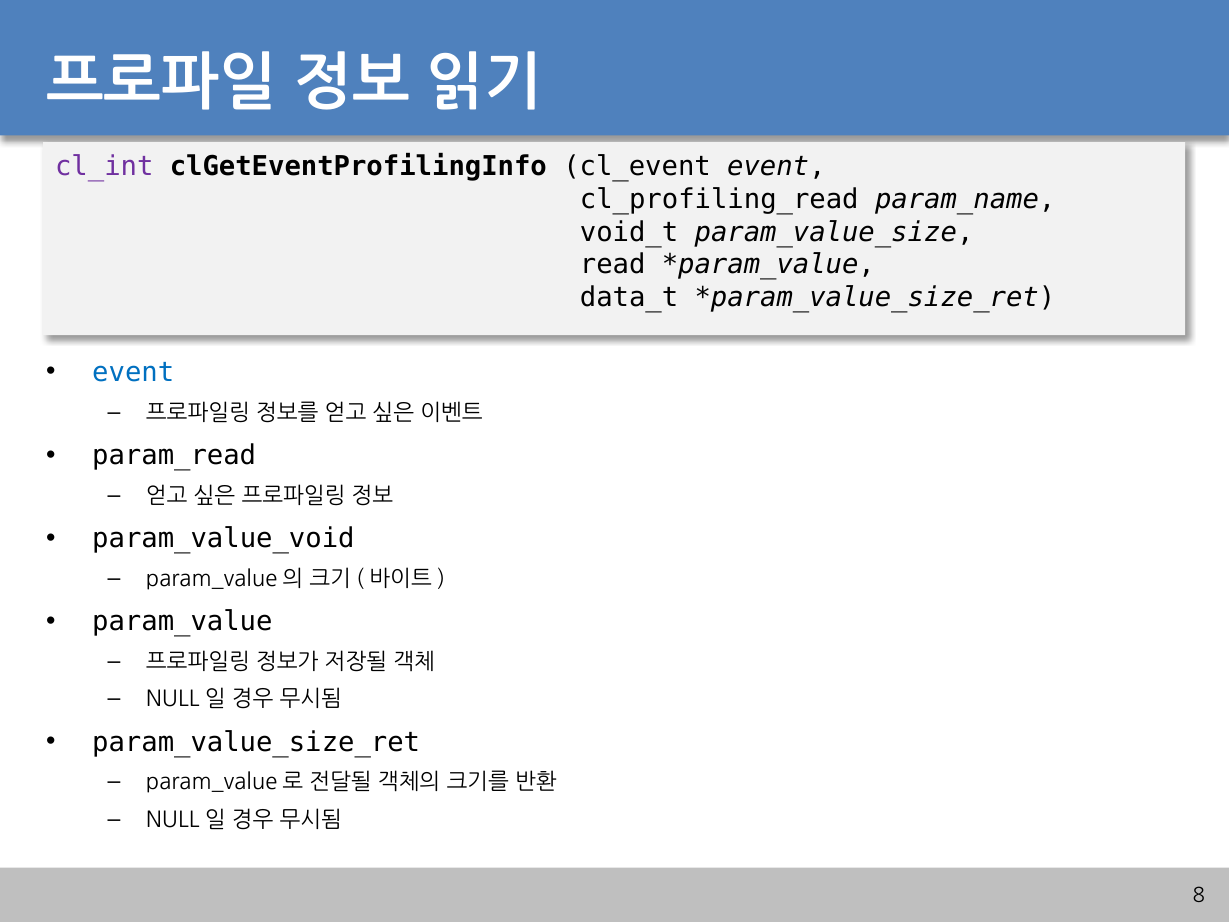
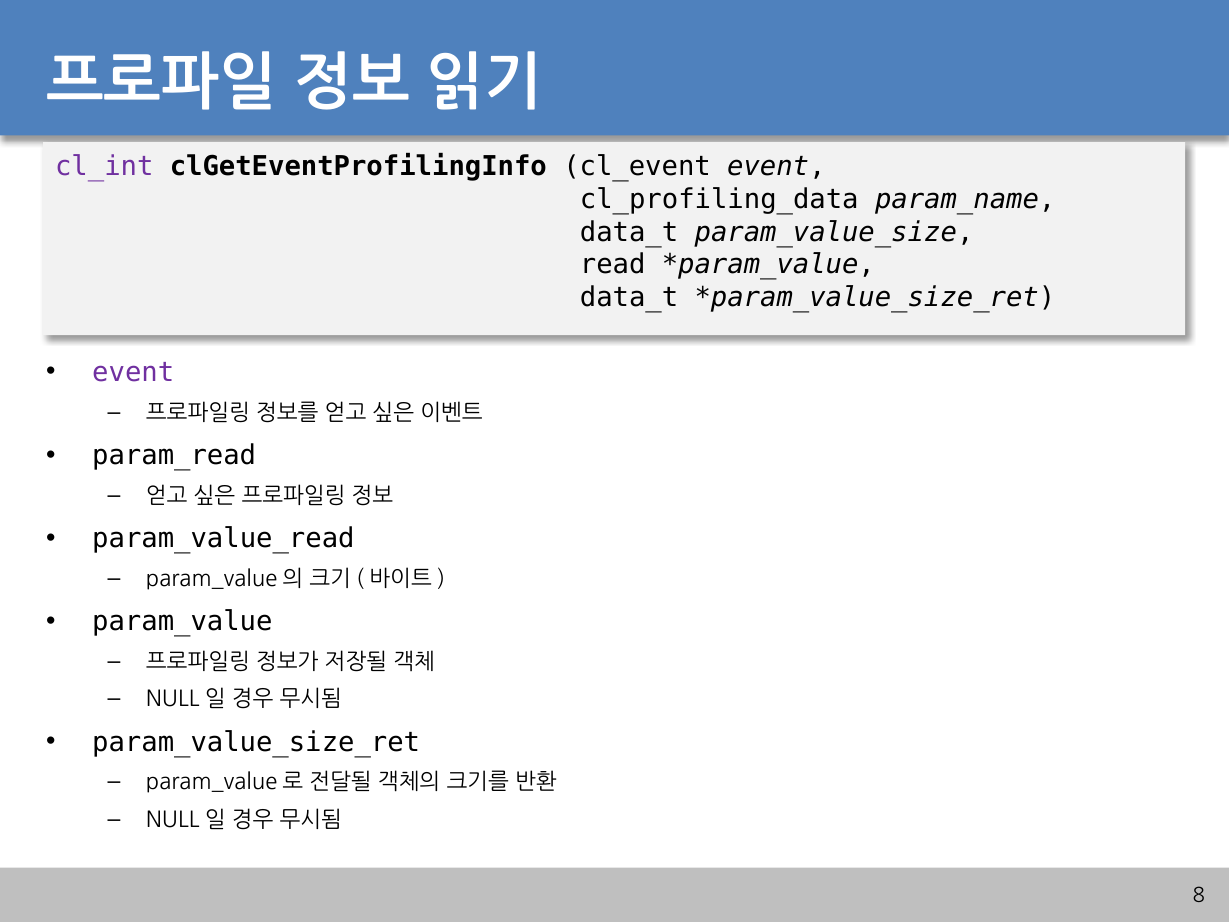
cl_profiling_read: cl_profiling_read -> cl_profiling_data (719, 199)
void_t: void_t -> data_t (629, 232)
event colour: blue -> purple (133, 372)
param_value_void: param_value_void -> param_value_read (223, 539)
